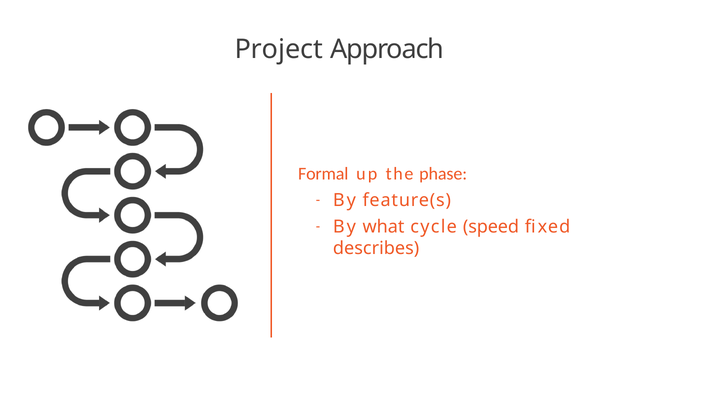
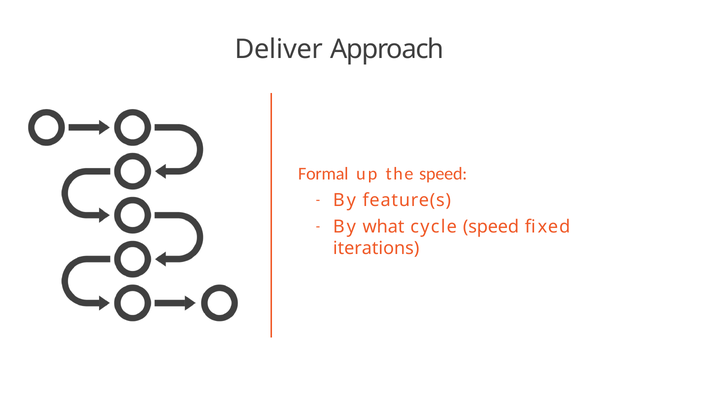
Project: Project -> Deliver (279, 49)
the phase: phase -> speed (443, 174)
describes: describes -> iterations (376, 248)
